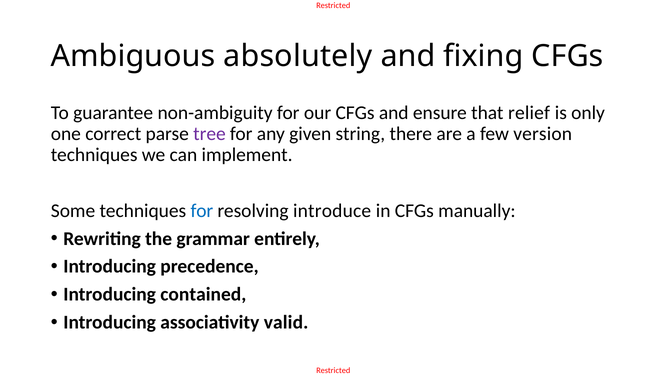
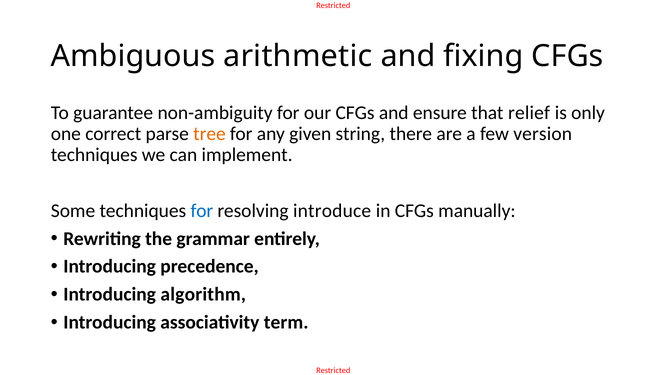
absolutely: absolutely -> arithmetic (298, 56)
tree colour: purple -> orange (209, 134)
contained: contained -> algorithm (203, 295)
valid: valid -> term (286, 323)
